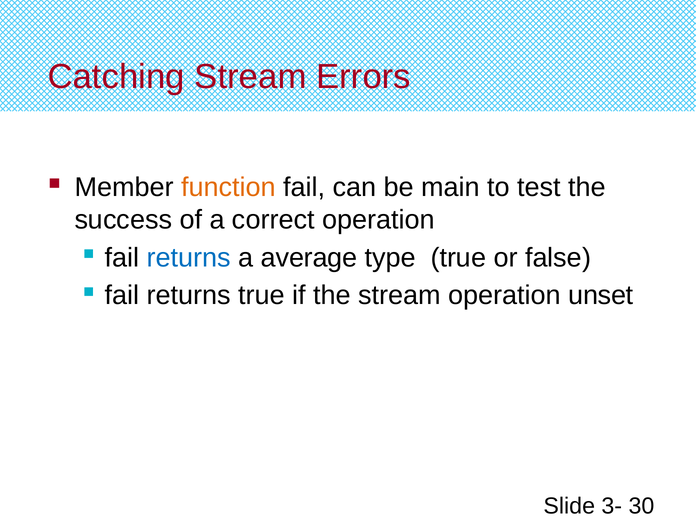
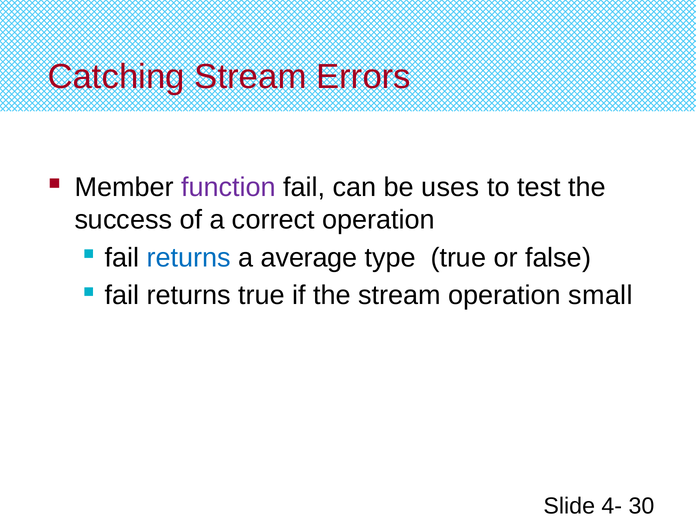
function colour: orange -> purple (228, 187)
main: main -> uses (450, 187)
unset: unset -> small (601, 295)
3-: 3- -> 4- (612, 506)
